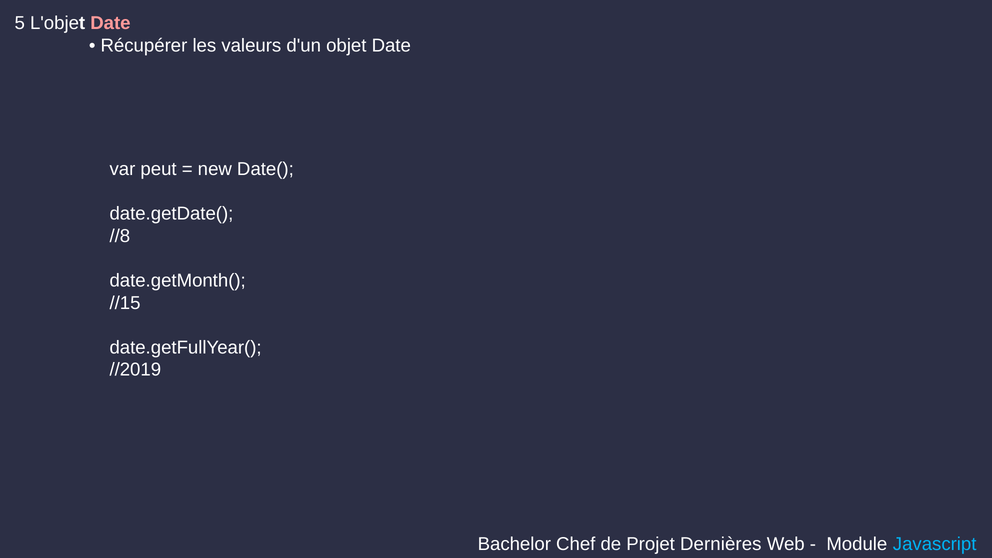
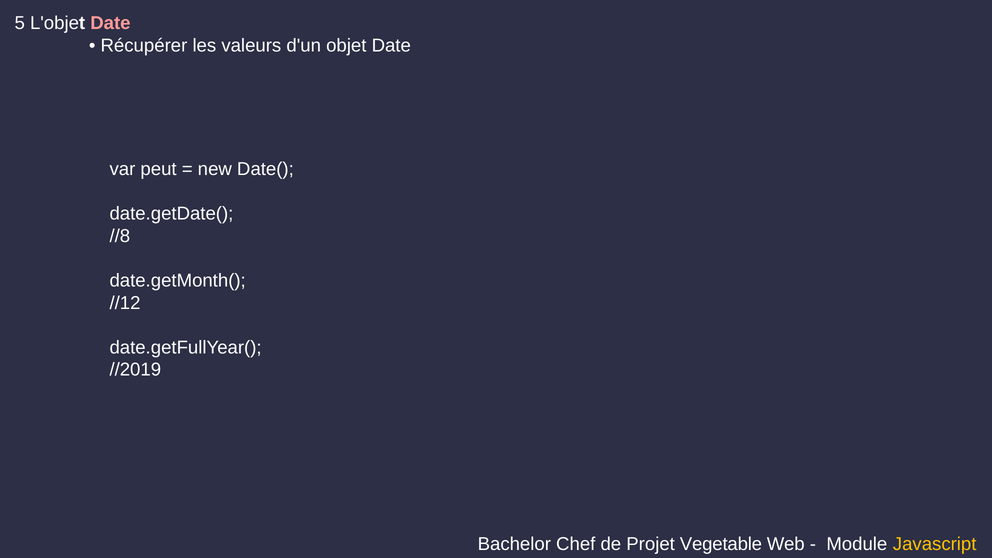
//15: //15 -> //12 (125, 303)
Dernières: Dernières -> Vegetable (721, 544)
Javascript colour: light blue -> yellow (935, 544)
